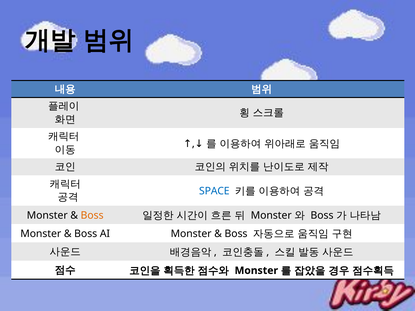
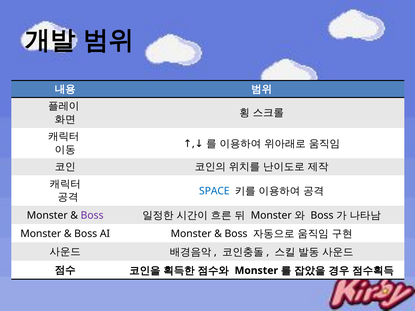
Boss colour: orange -> purple (92, 216)
